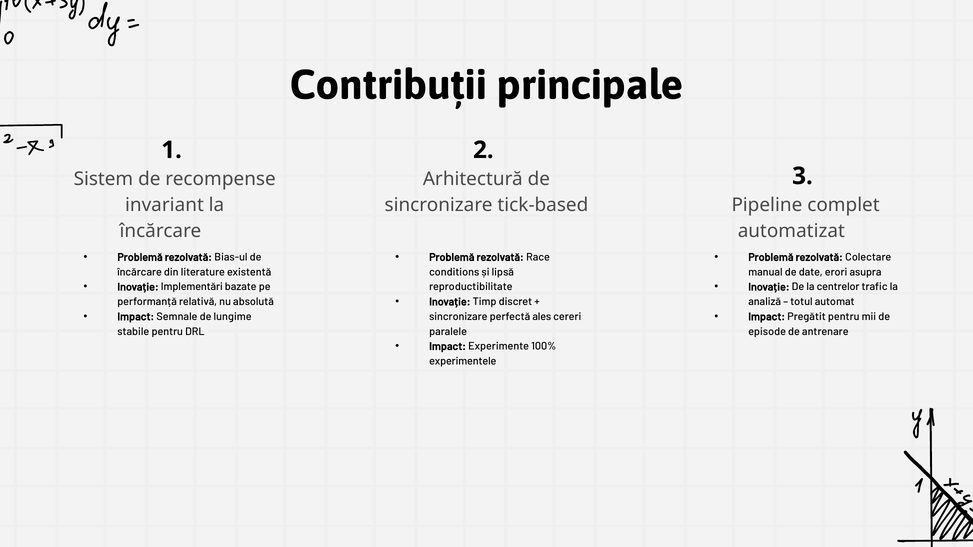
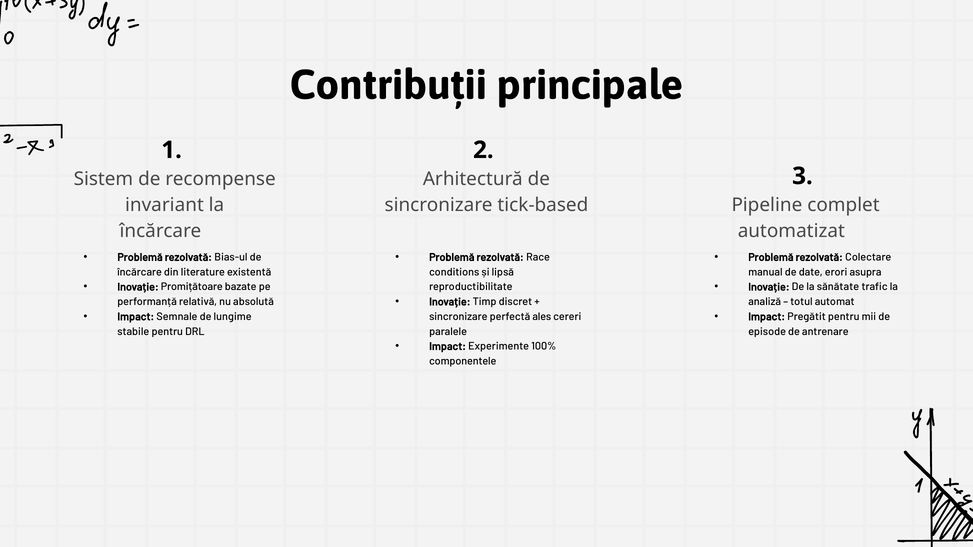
Implementări: Implementări -> Promițătoare (192, 287)
centrelor: centrelor -> sănătate (838, 287)
experimentele: experimentele -> componentele (463, 361)
